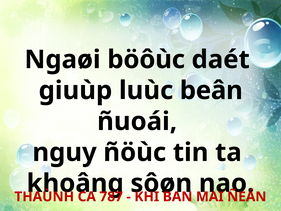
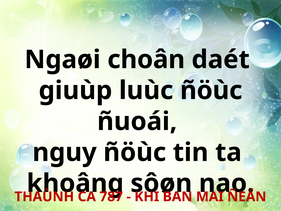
böôùc: böôùc -> choân (146, 60)
luùc beân: beân -> ñöùc (211, 90)
